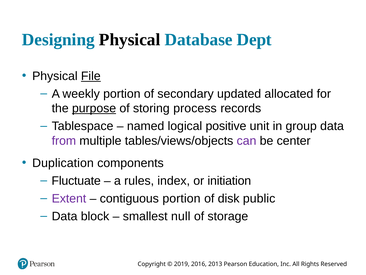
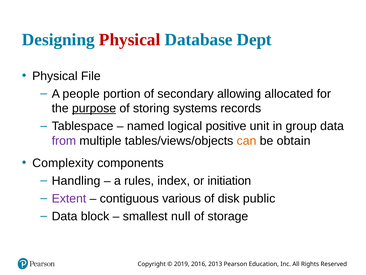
Physical colour: black -> red (130, 40)
File underline: present -> none (91, 76)
weekly: weekly -> people (81, 94)
updated: updated -> allowing (239, 94)
process: process -> systems (195, 108)
can colour: purple -> orange (247, 141)
center: center -> obtain (294, 141)
Duplication: Duplication -> Complexity (63, 163)
Fluctuate: Fluctuate -> Handling (76, 181)
contiguous portion: portion -> various (182, 198)
